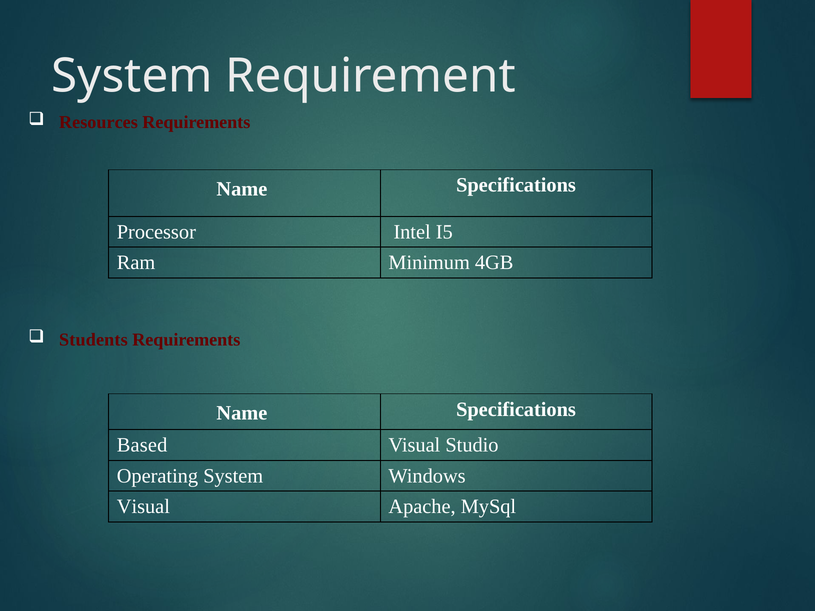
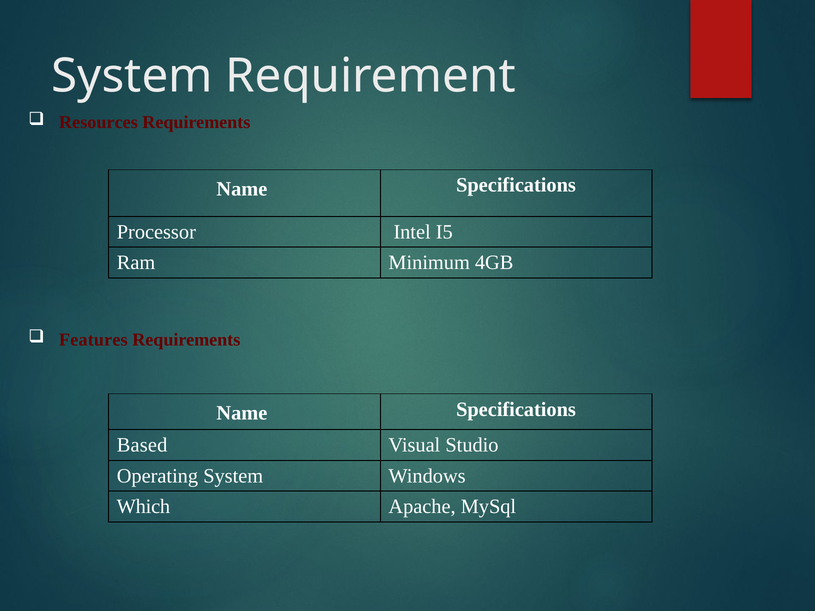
Students: Students -> Features (93, 340)
Visual: Visual -> Which (143, 507)
